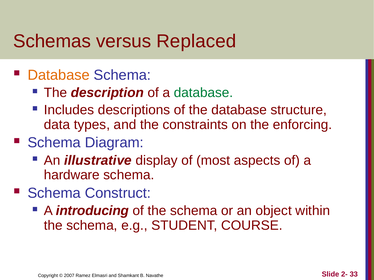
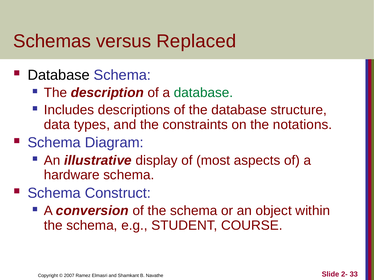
Database colour: orange -> black (59, 75)
enforcing: enforcing -> notations (303, 125)
introducing: introducing -> conversion (92, 211)
